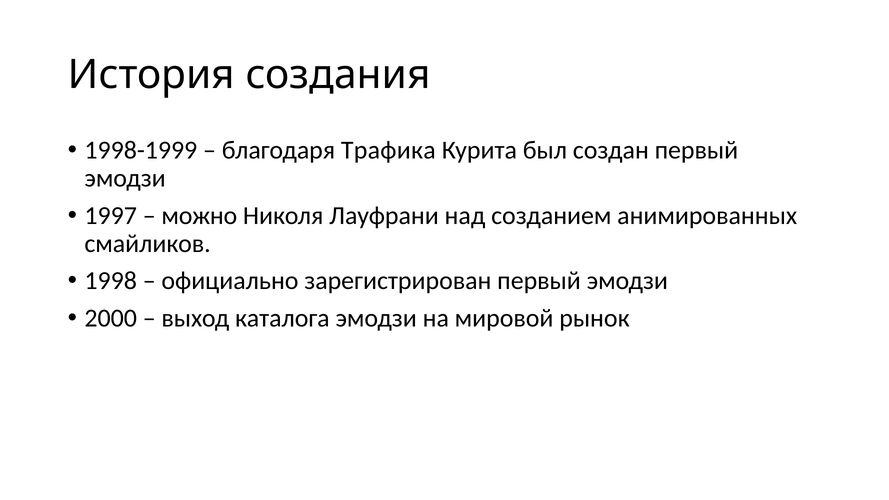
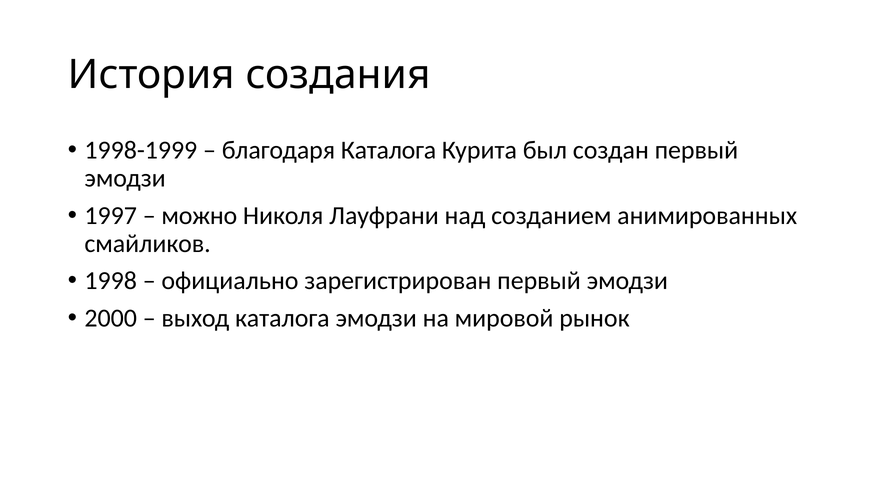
благодаря Трафика: Трафика -> Каталога (389, 150)
